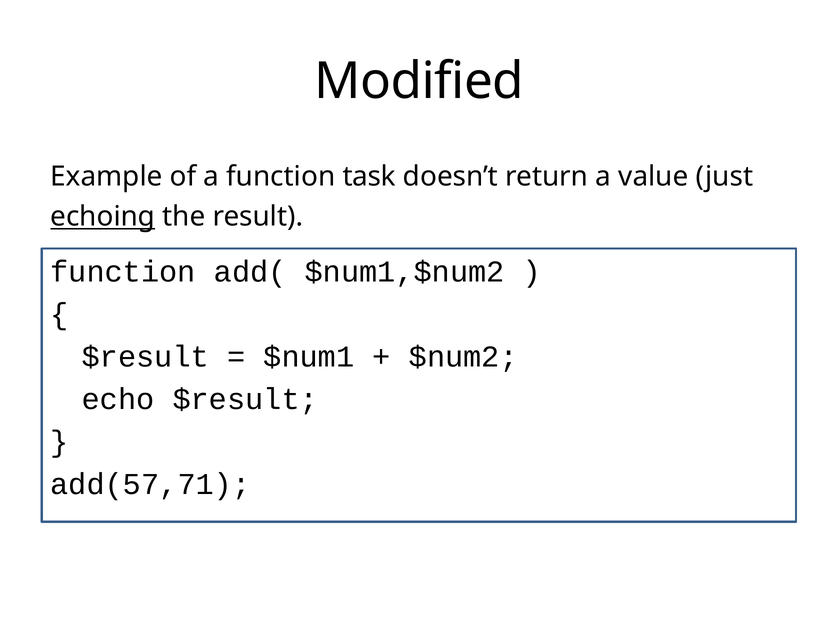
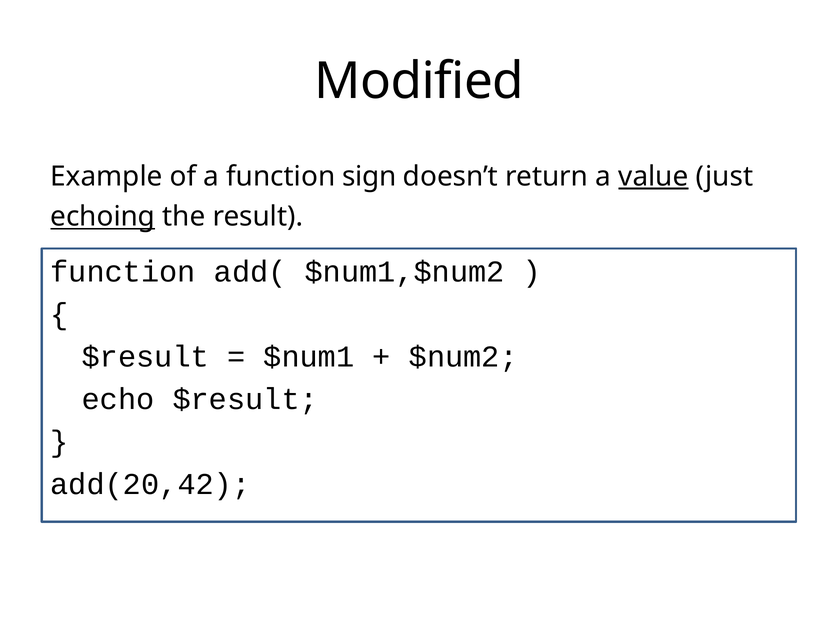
task: task -> sign (369, 176)
value underline: none -> present (653, 176)
add(57,71: add(57,71 -> add(20,42 (150, 484)
